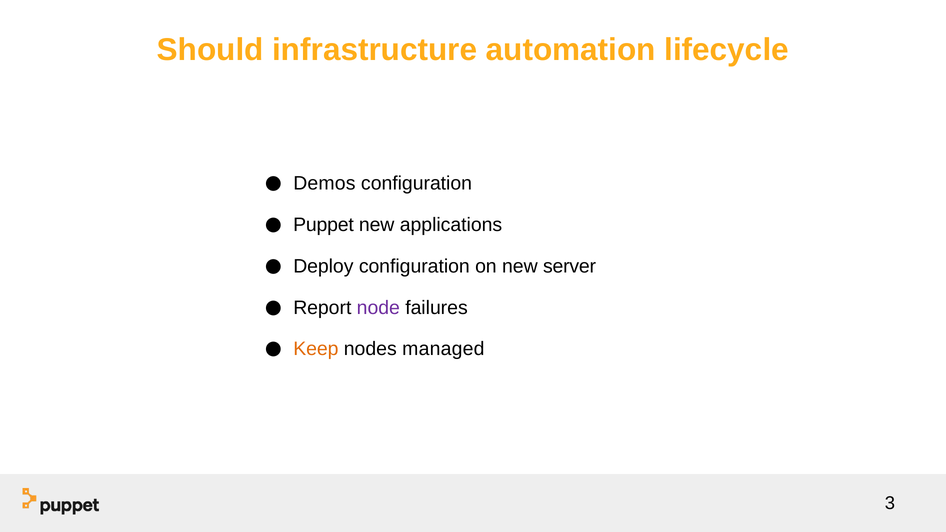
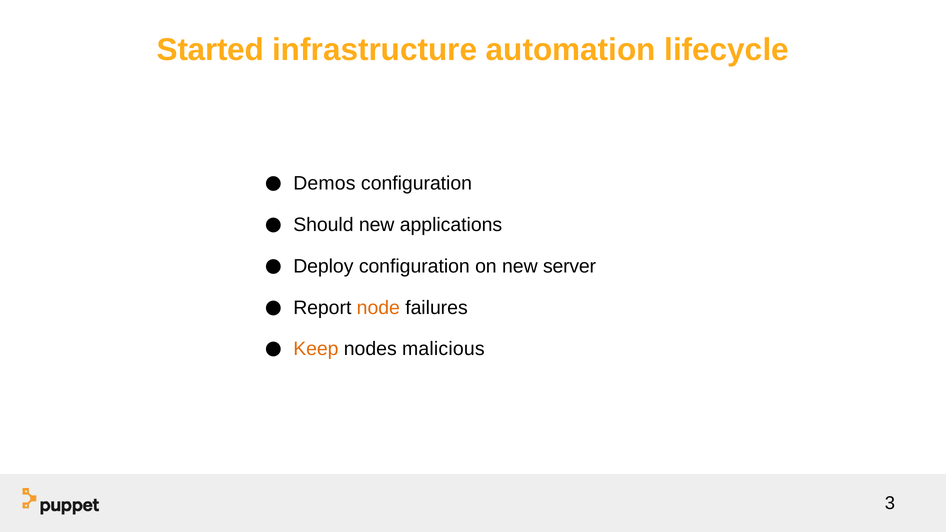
Should: Should -> Started (210, 50)
Puppet: Puppet -> Should (323, 225)
node colour: purple -> orange (378, 308)
managed: managed -> malicious (443, 349)
